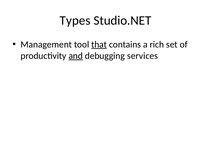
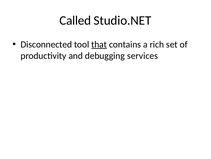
Types: Types -> Called (75, 20)
Management: Management -> Disconnected (46, 44)
and underline: present -> none (76, 56)
